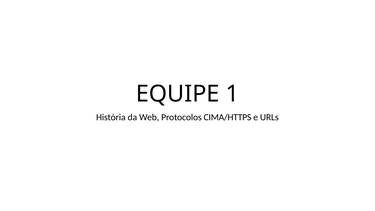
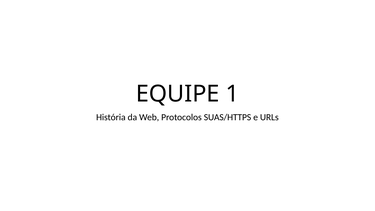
CIMA/HTTPS: CIMA/HTTPS -> SUAS/HTTPS (227, 117)
